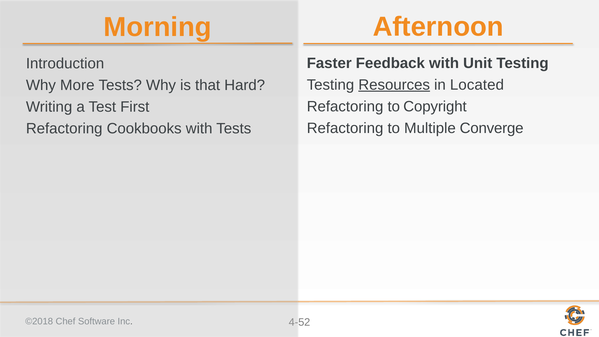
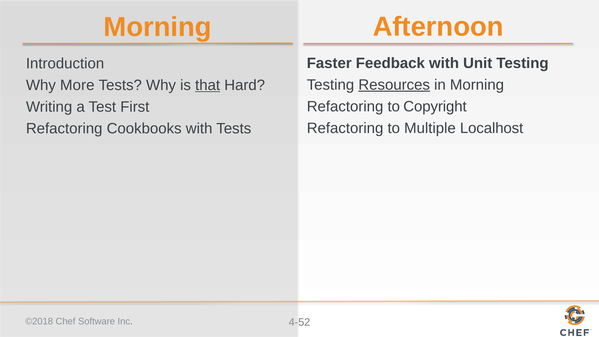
in Located: Located -> Morning (477, 85)
that underline: none -> present (208, 85)
Converge: Converge -> Localhost (492, 128)
